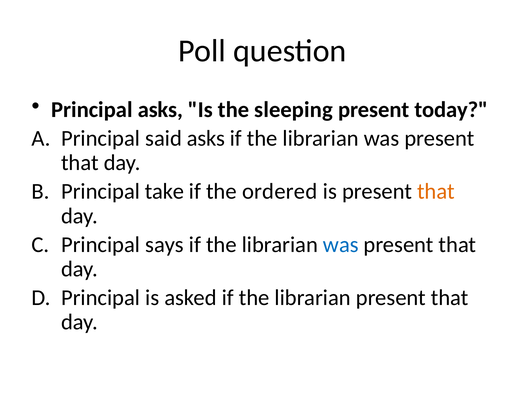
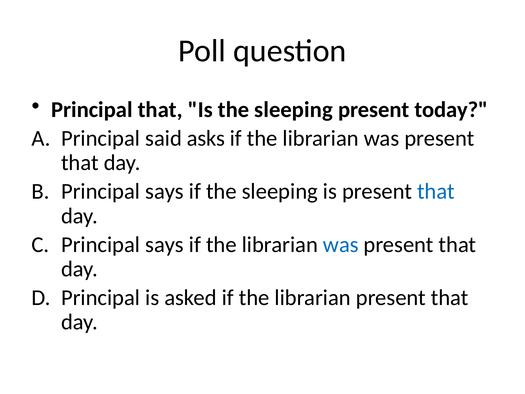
Principal asks: asks -> that (160, 110)
take: take -> says (165, 191)
if the ordered: ordered -> sleeping (280, 191)
that colour: orange -> blue (436, 191)
